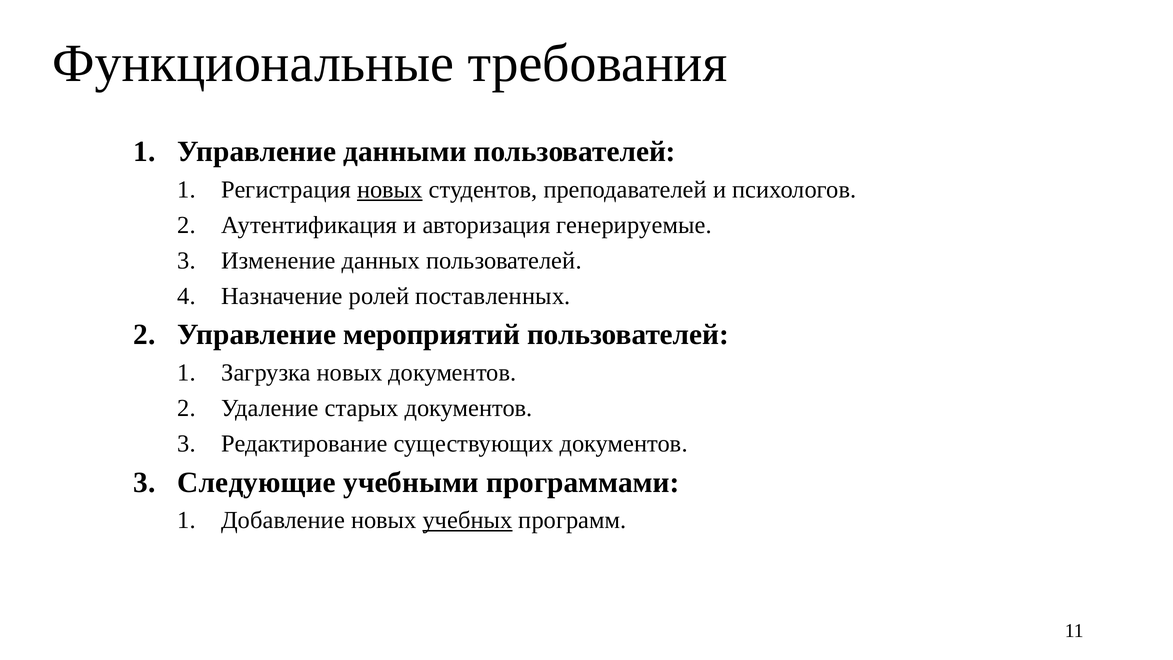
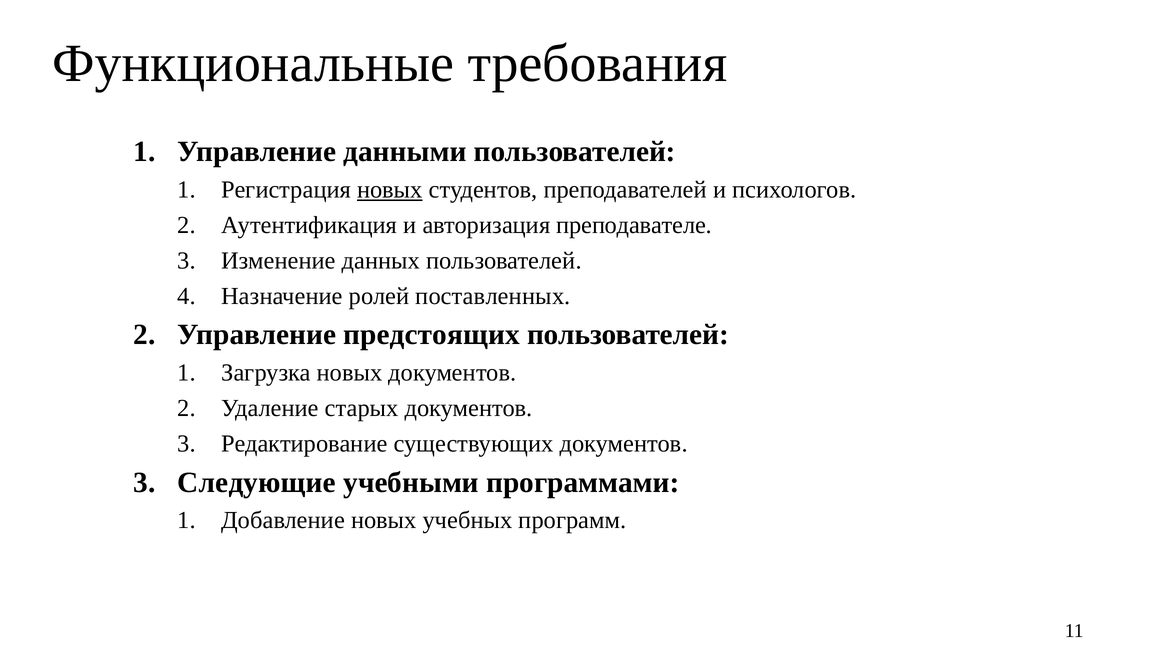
генерируемые: генерируемые -> преподавателе (634, 225)
мероприятий: мероприятий -> предстоящих (432, 335)
учебных underline: present -> none (468, 520)
